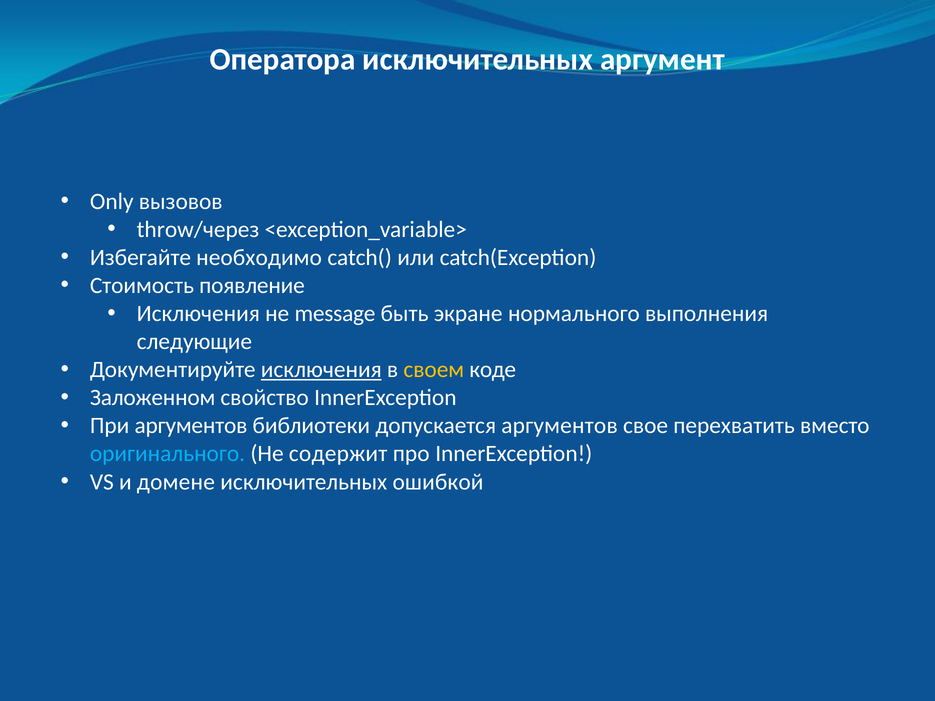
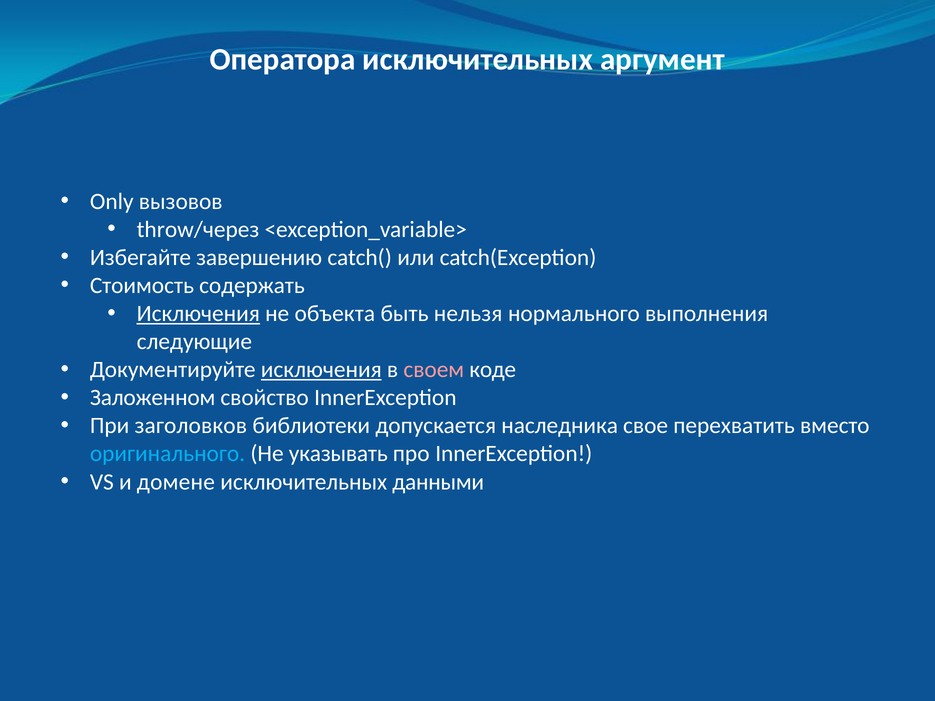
необходимо: необходимо -> завершению (259, 258)
появление: появление -> содержать (252, 286)
Исключения underline: none -> present (198, 314)
message: message -> объекта (335, 314)
экране: экране -> нельзя (468, 314)
своем colour: yellow -> pink (434, 370)
При аргументов: аргументов -> заголовков (191, 426)
допускается аргументов: аргументов -> наследника (560, 426)
содержит: содержит -> указывать (338, 454)
ошибкой: ошибкой -> данными (438, 482)
